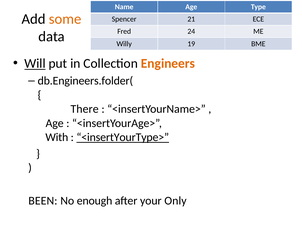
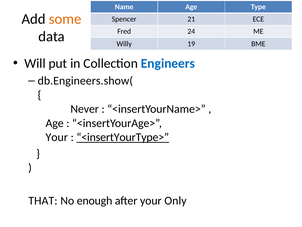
Will underline: present -> none (35, 63)
Engineers colour: orange -> blue (168, 63)
db.Engineers.folder(: db.Engineers.folder( -> db.Engineers.show( (85, 81)
There: There -> Never (85, 109)
With: With -> Your (57, 137)
BEEN: BEEN -> THAT (43, 200)
